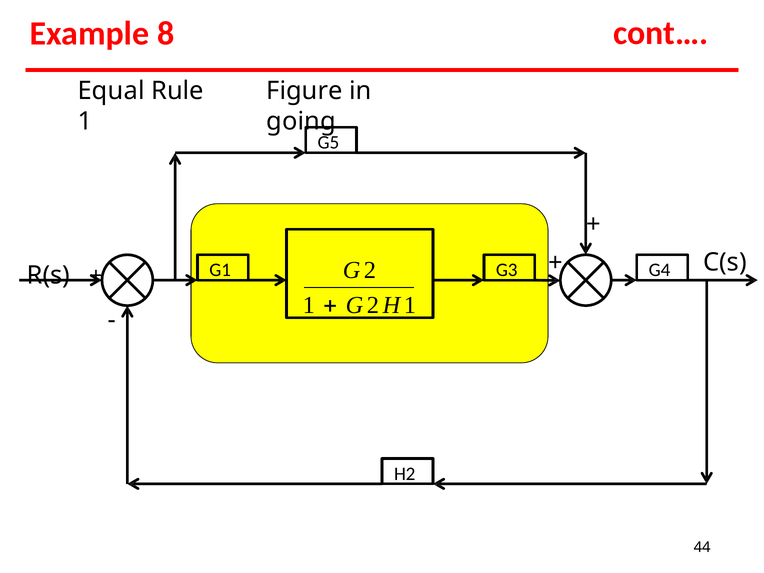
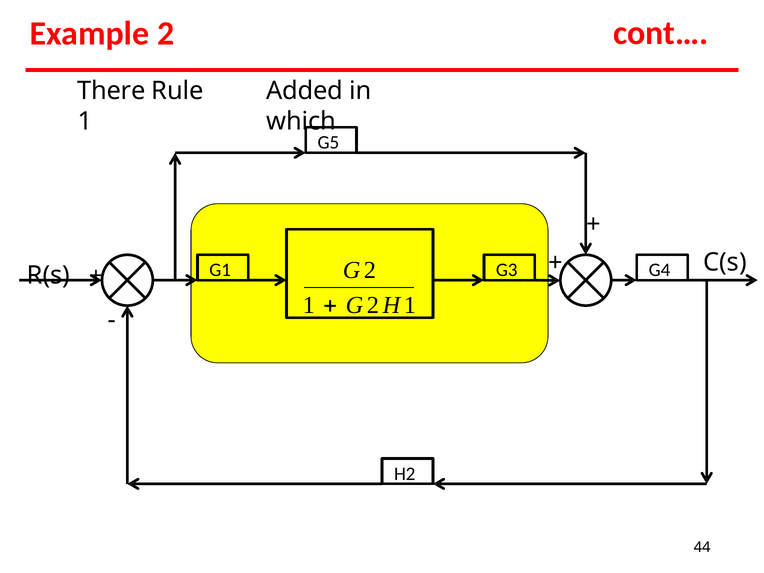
8: 8 -> 2 (166, 33)
Equal: Equal -> There (111, 91)
Figure: Figure -> Added (305, 91)
going: going -> which (301, 121)
